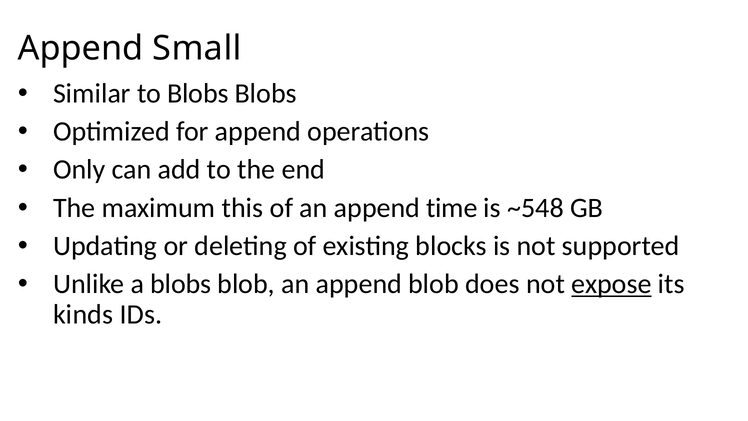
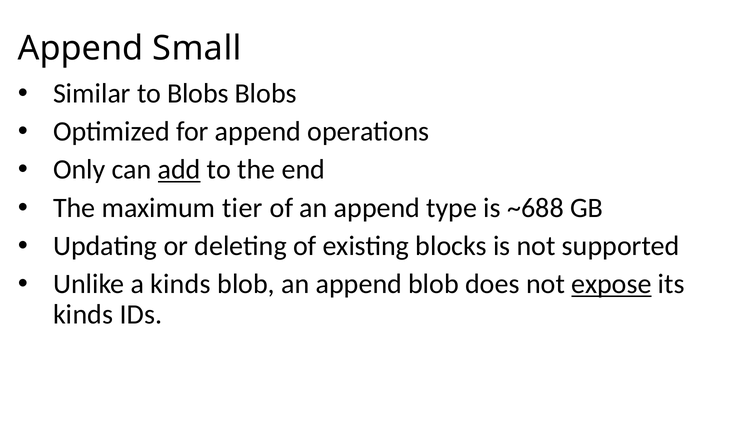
add underline: none -> present (179, 170)
this: this -> tier (242, 208)
time: time -> type (452, 208)
~548: ~548 -> ~688 (535, 208)
a blobs: blobs -> kinds (181, 284)
